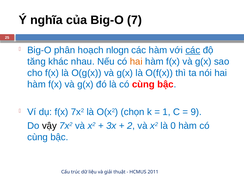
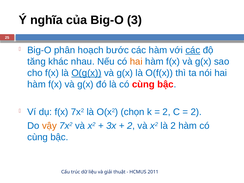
7: 7 -> 3 (135, 20)
nlogn: nlogn -> bước (117, 50)
O(g(x underline: none -> present (86, 73)
1: 1 -> 2 (166, 112)
9: 9 -> 2 (196, 112)
vậy colour: black -> orange (49, 126)
là 0: 0 -> 2 (173, 126)
